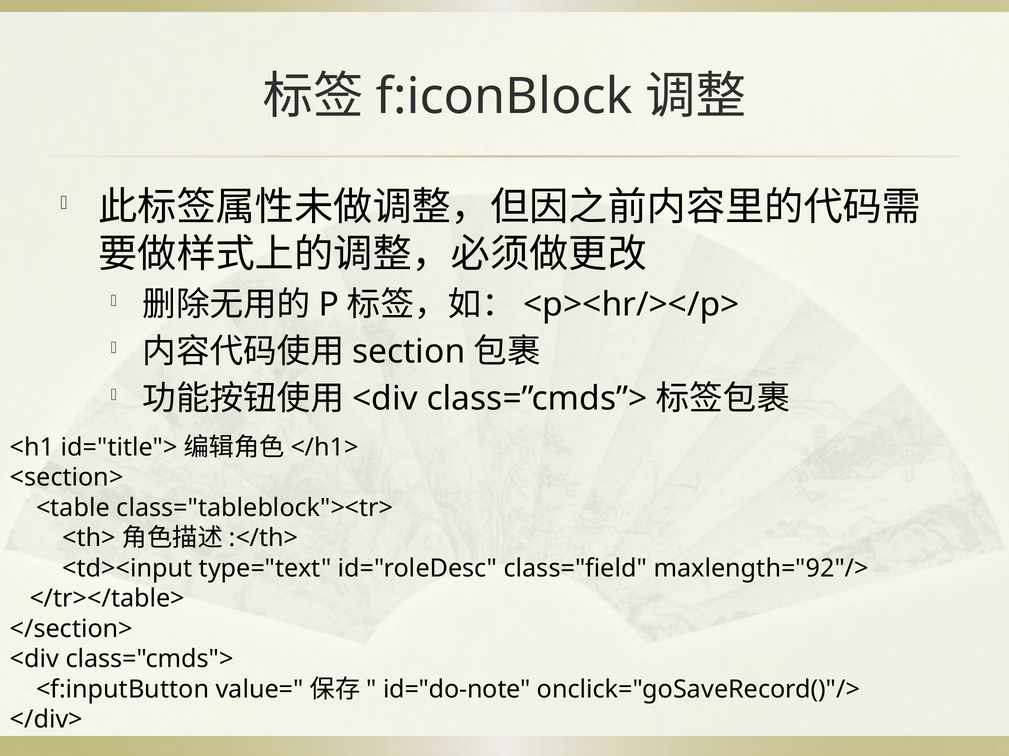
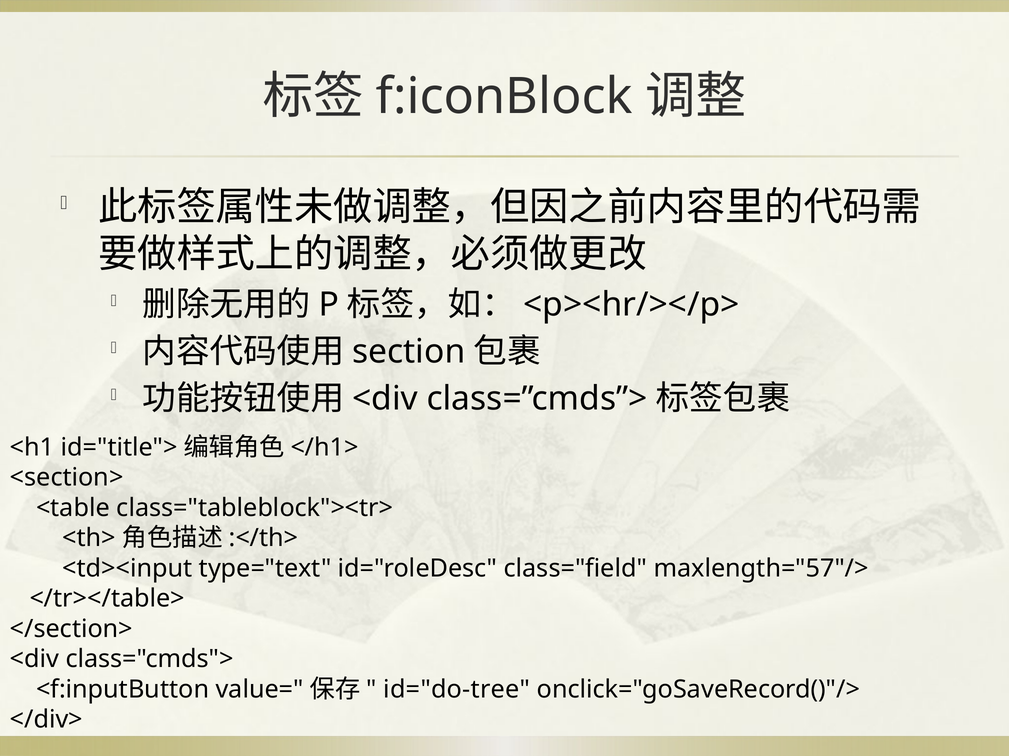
maxlength="92"/>: maxlength="92"/> -> maxlength="57"/> (761, 569)
id="do-note: id="do-note -> id="do-tree (457, 690)
